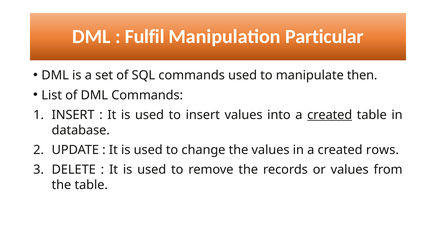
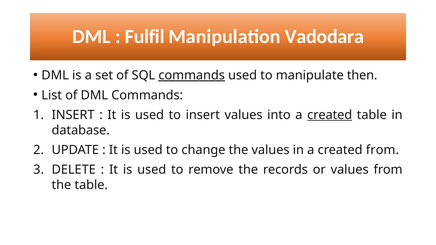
Particular: Particular -> Vadodara (324, 37)
commands underline: none -> present (192, 75)
created rows: rows -> from (382, 150)
